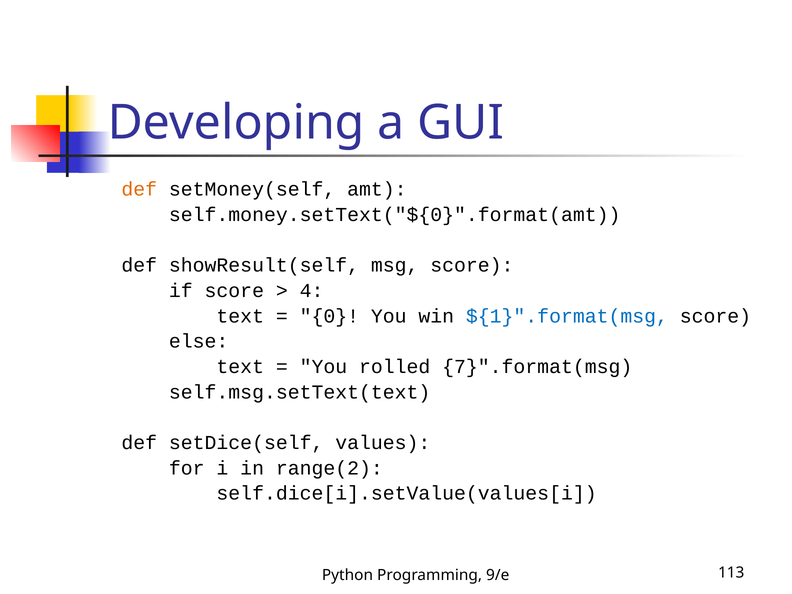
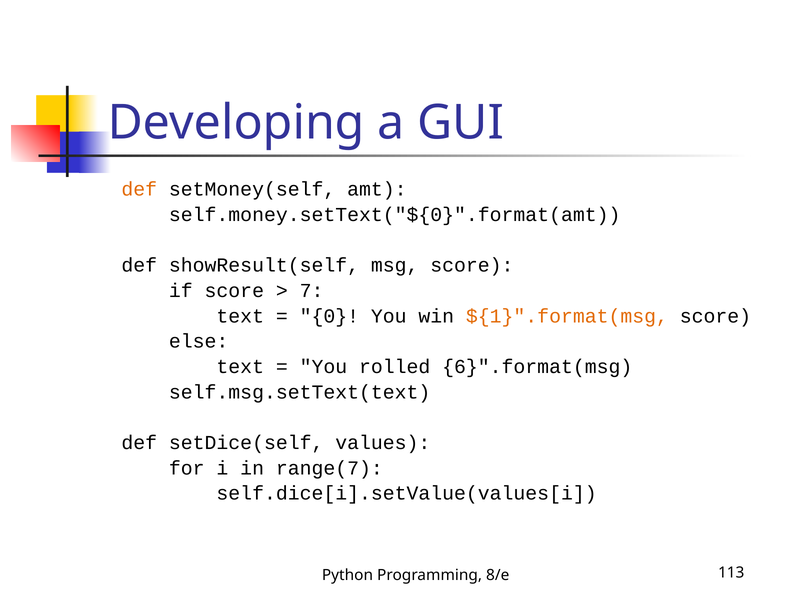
4: 4 -> 7 (312, 291)
${1}".format(msg colour: blue -> orange (567, 316)
7}".format(msg: 7}".format(msg -> 6}".format(msg (537, 367)
range(2: range(2 -> range(7 (329, 468)
9/e: 9/e -> 8/e (498, 575)
